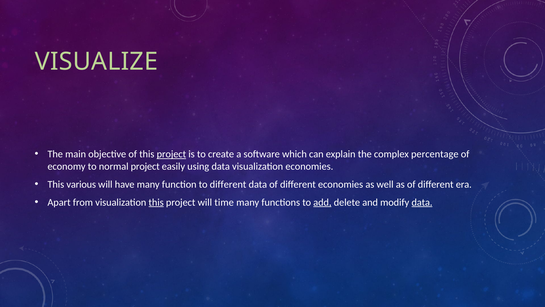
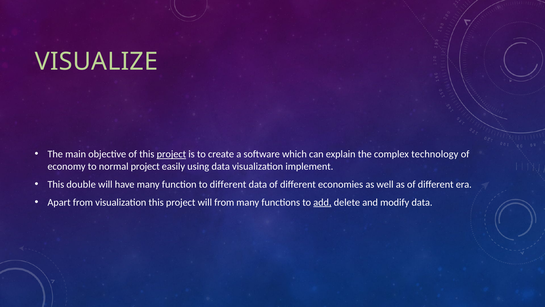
percentage: percentage -> technology (435, 154)
visualization economies: economies -> implement (309, 166)
various: various -> double (81, 184)
this underline: present -> none (156, 202)
will time: time -> from (224, 202)
data underline: present -> none (422, 202)
